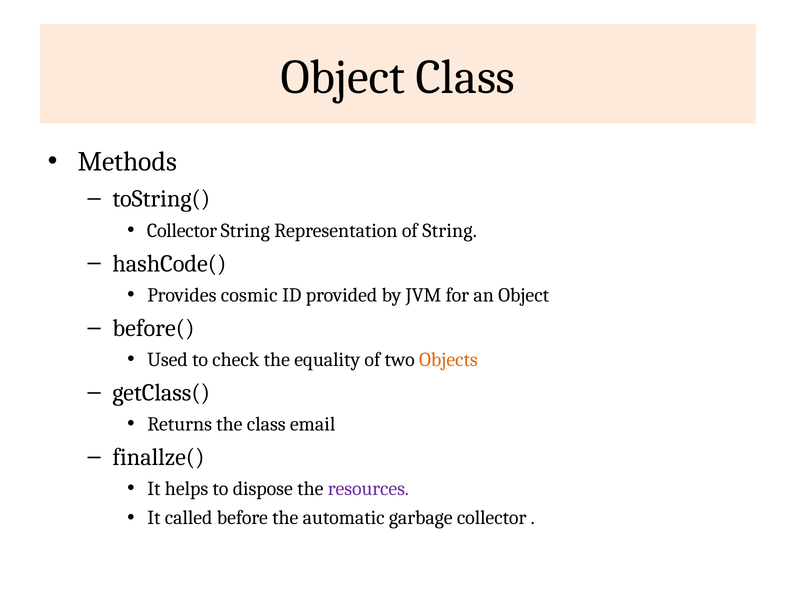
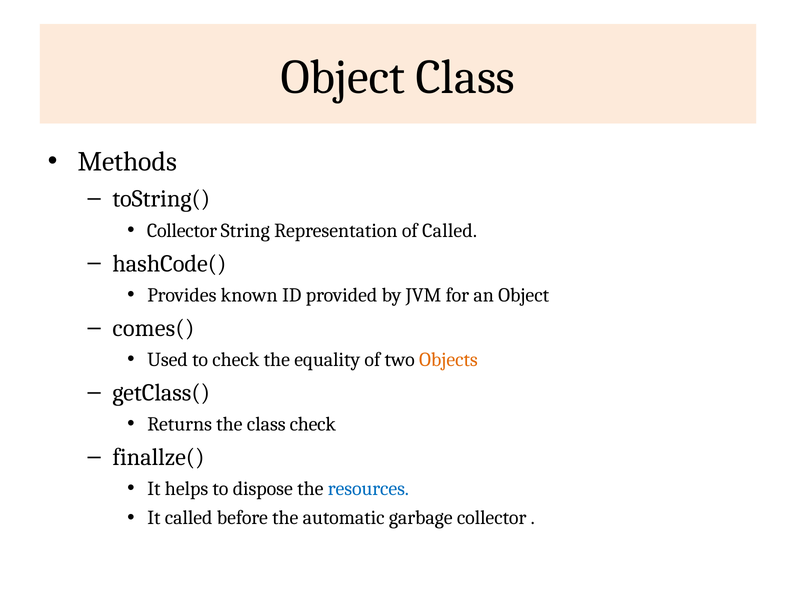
of String: String -> Called (450, 230)
cosmic: cosmic -> known (249, 295)
before(: before( -> comes( (153, 328)
class email: email -> check (313, 424)
resources colour: purple -> blue (368, 489)
